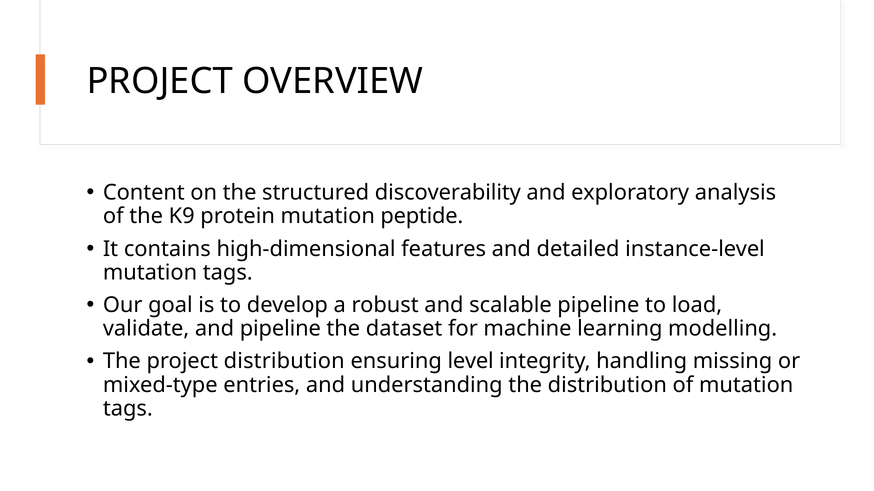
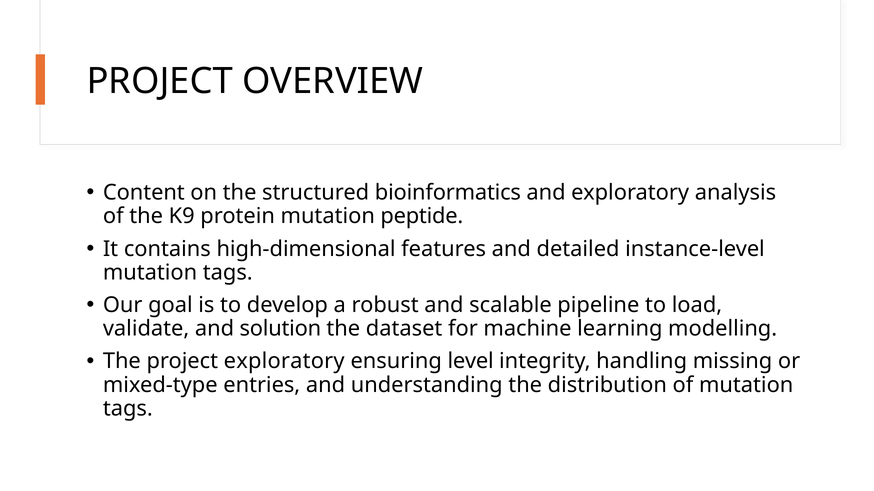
discoverability: discoverability -> bioinformatics (448, 193)
and pipeline: pipeline -> solution (280, 329)
project distribution: distribution -> exploratory (284, 362)
